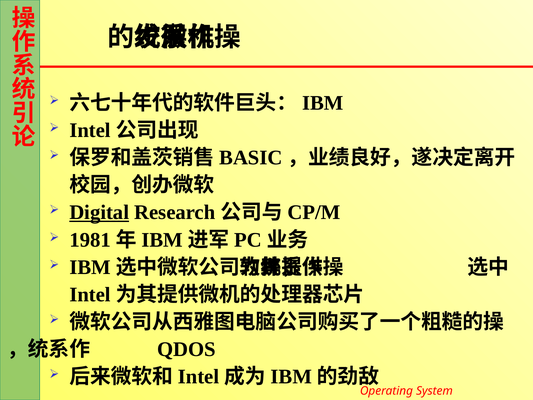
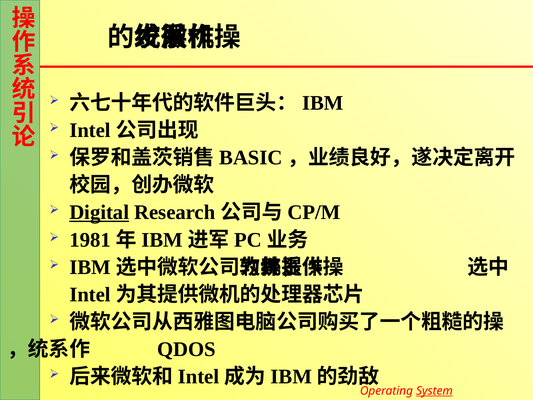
System underline: none -> present (434, 391)
